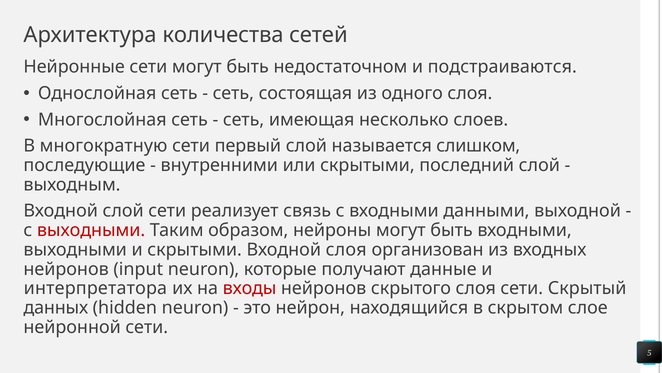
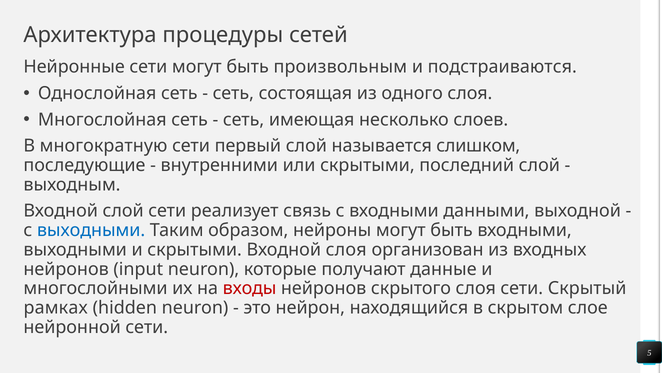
количества: количества -> процедуры (223, 35)
недостаточном: недостаточном -> произвольным (340, 67)
выходными colour: red -> blue (91, 230)
интерпретатора: интерпретатора -> многослойными (95, 288)
данных: данных -> рамках (56, 307)
